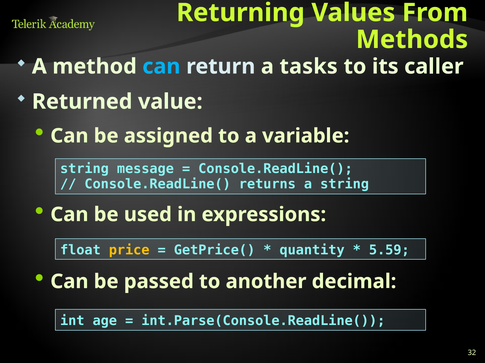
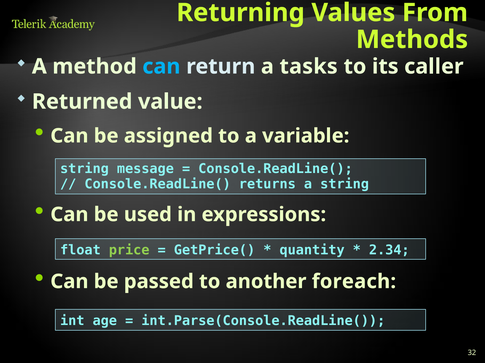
price colour: yellow -> light green (129, 251)
5.59: 5.59 -> 2.34 (389, 251)
decimal: decimal -> foreach (354, 282)
